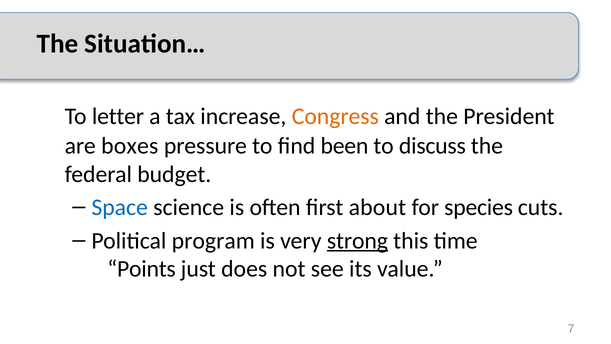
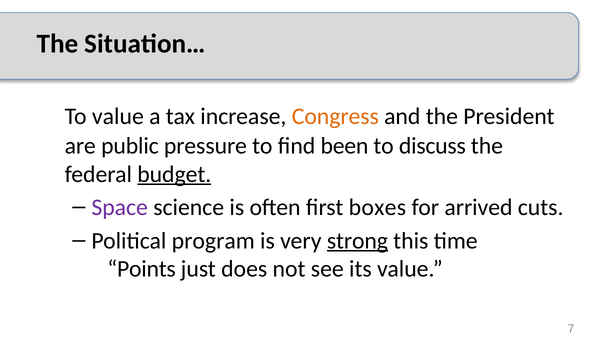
To letter: letter -> value (118, 116)
boxes: boxes -> public (130, 146)
budget underline: none -> present (174, 174)
Space colour: blue -> purple (120, 207)
about: about -> boxes (377, 207)
species: species -> arrived (478, 207)
